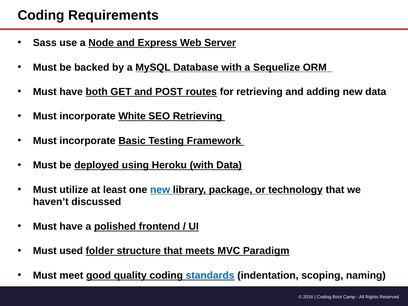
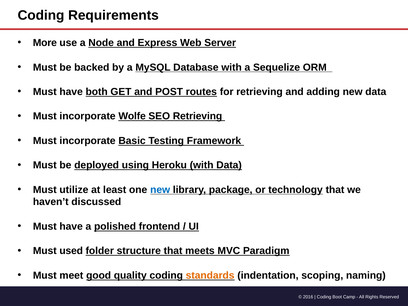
Sass: Sass -> More (45, 43)
White: White -> Wolfe (132, 116)
standards colour: blue -> orange (210, 275)
